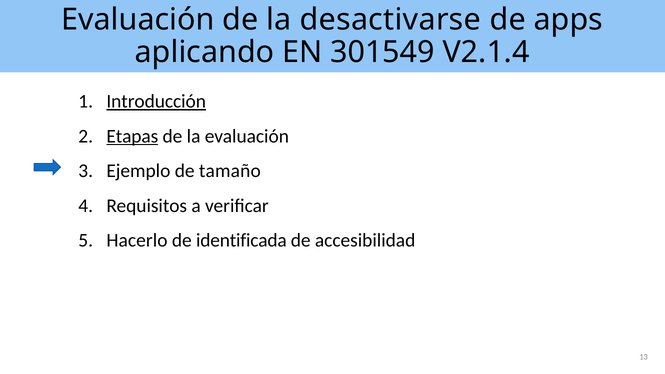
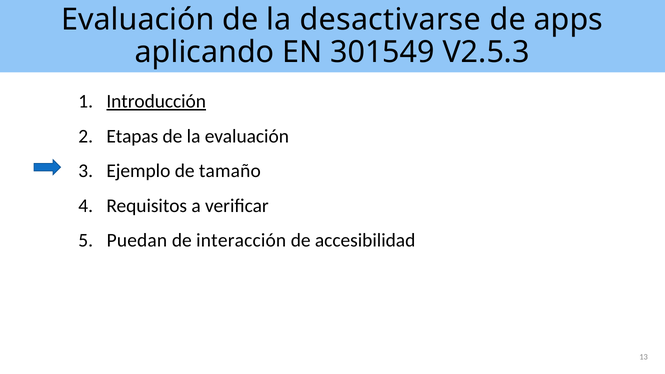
V2.1.4: V2.1.4 -> V2.5.3 (486, 52)
Etapas underline: present -> none (132, 136)
Hacerlo: Hacerlo -> Puedan (137, 241)
identificada: identificada -> interacción (241, 241)
